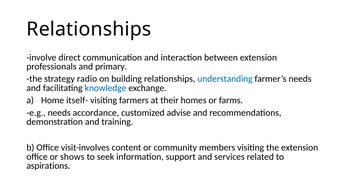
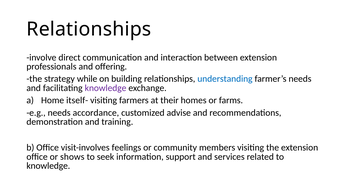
primary: primary -> offering (111, 67)
radio: radio -> while (87, 79)
knowledge colour: blue -> purple (106, 88)
content: content -> feelings (126, 148)
aspirations: aspirations -> knowledge (48, 166)
